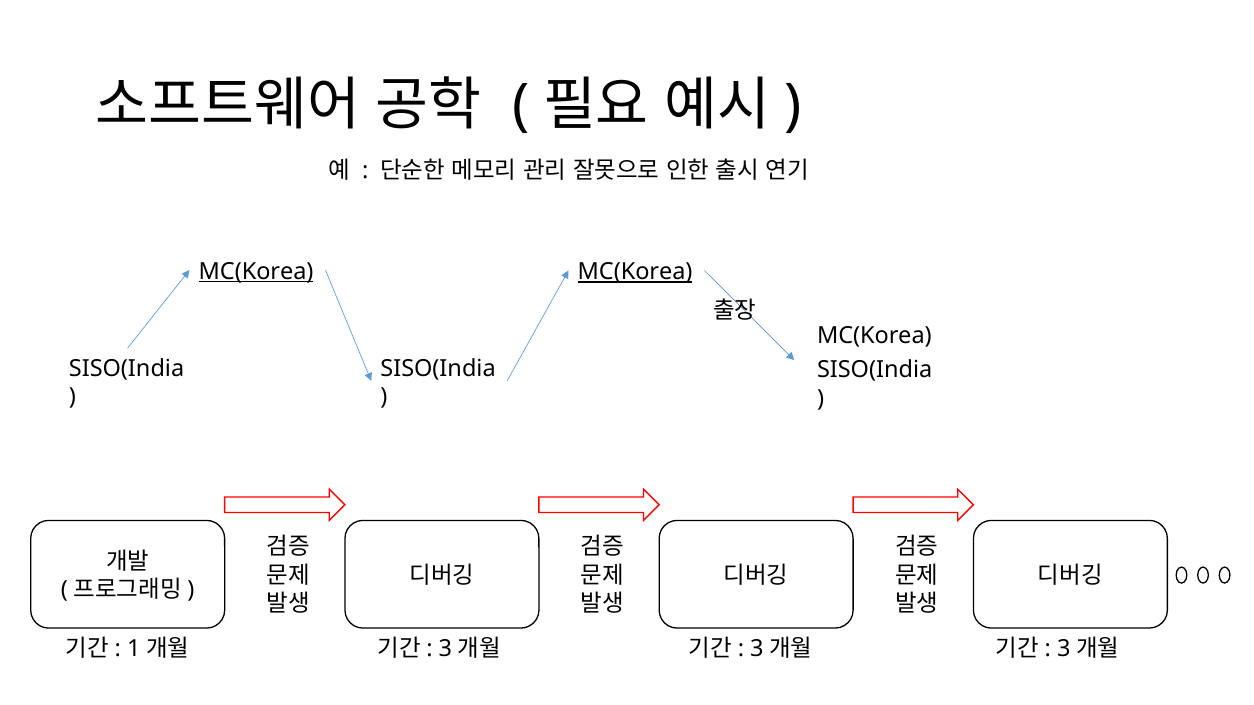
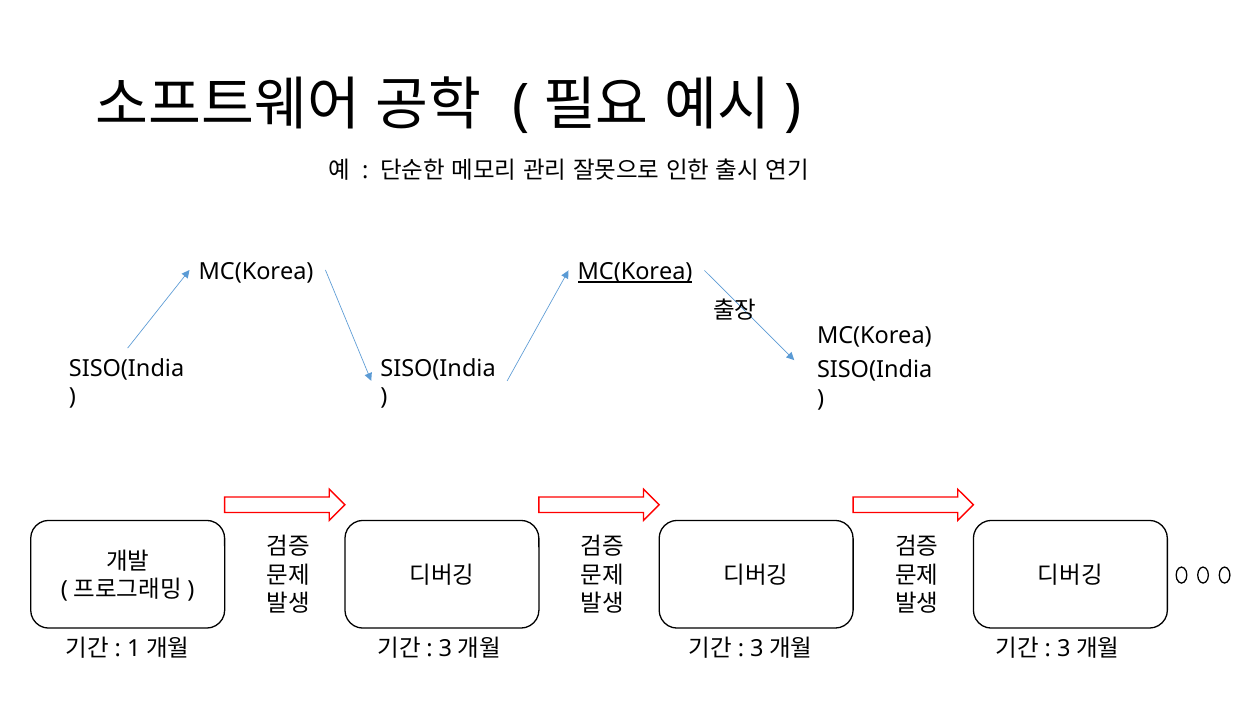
MC(Korea underline: present -> none (256, 272)
